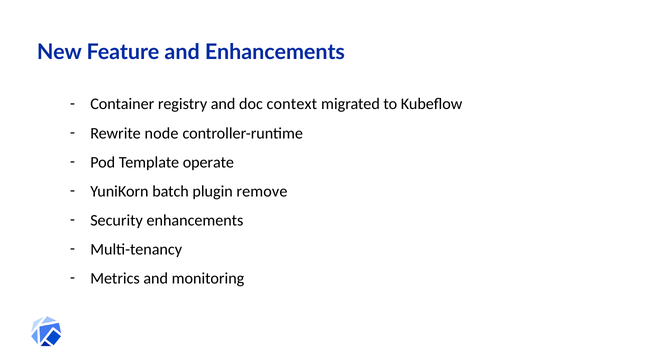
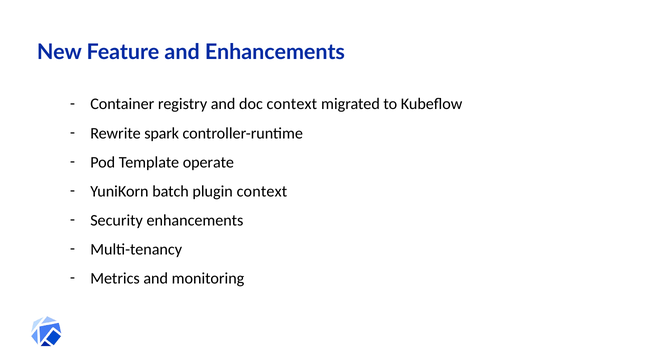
node: node -> spark (162, 133)
plugin remove: remove -> context (262, 191)
